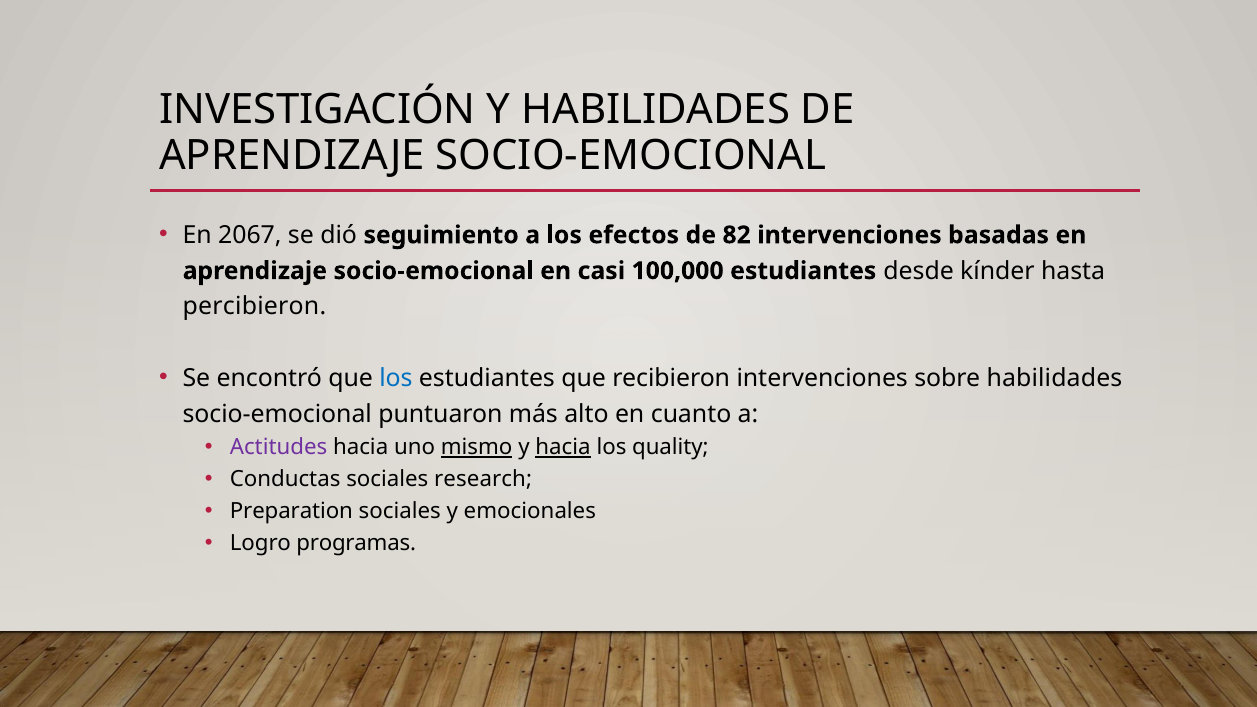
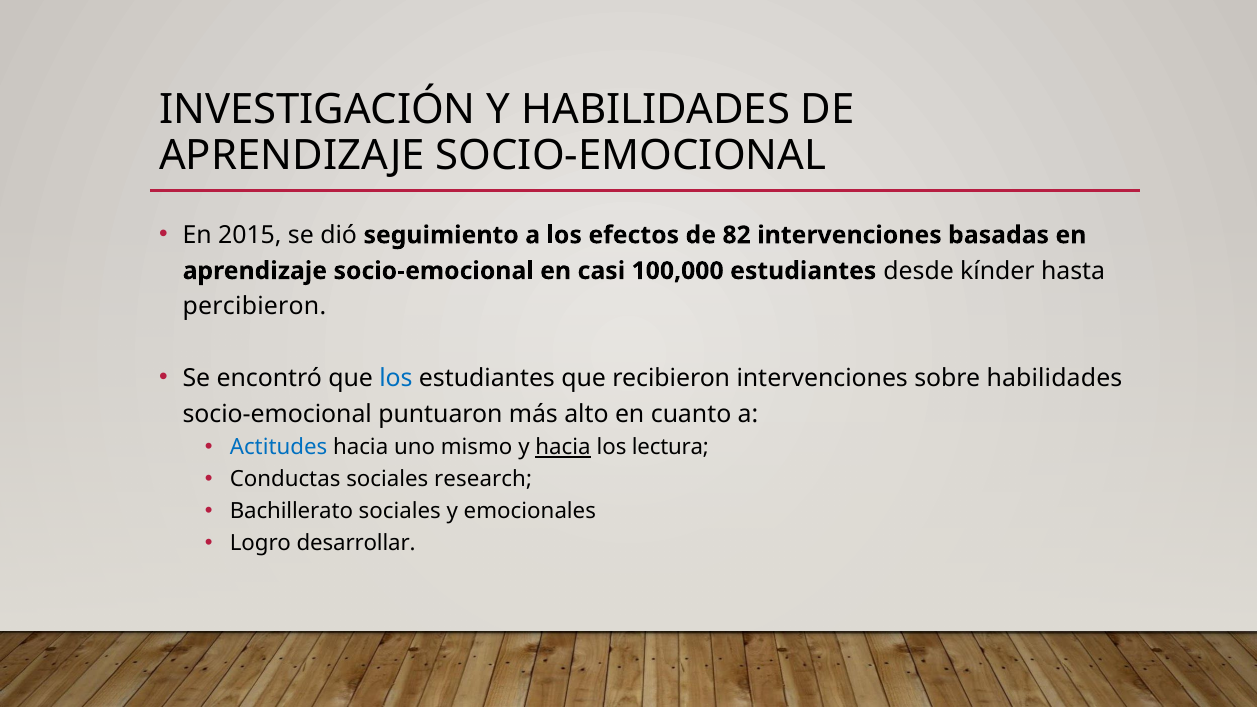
2067: 2067 -> 2015 (250, 235)
Actitudes colour: purple -> blue (279, 447)
mismo underline: present -> none (477, 447)
quality: quality -> lectura (670, 447)
Preparation: Preparation -> Bachillerato (291, 512)
programas: programas -> desarrollar (356, 544)
